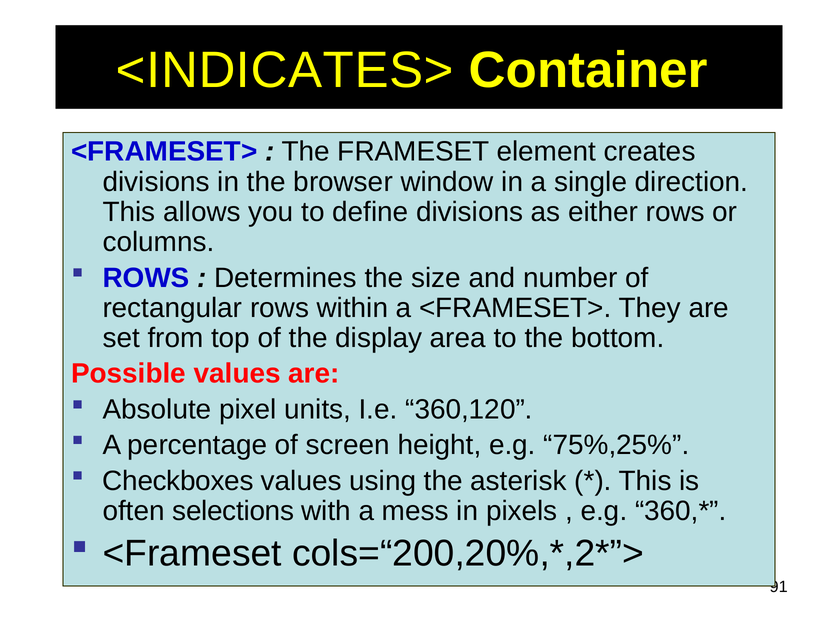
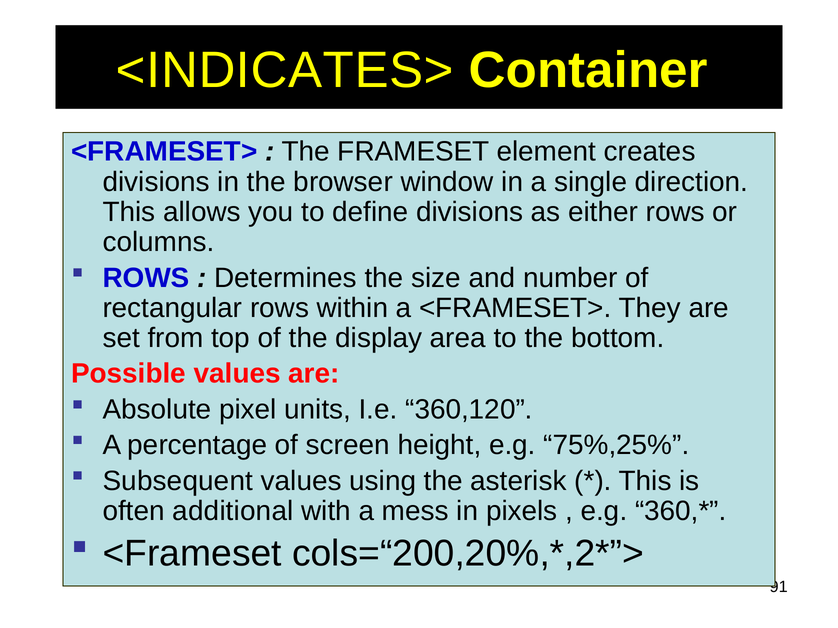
Checkboxes: Checkboxes -> Subsequent (178, 481)
selections: selections -> additional (233, 511)
